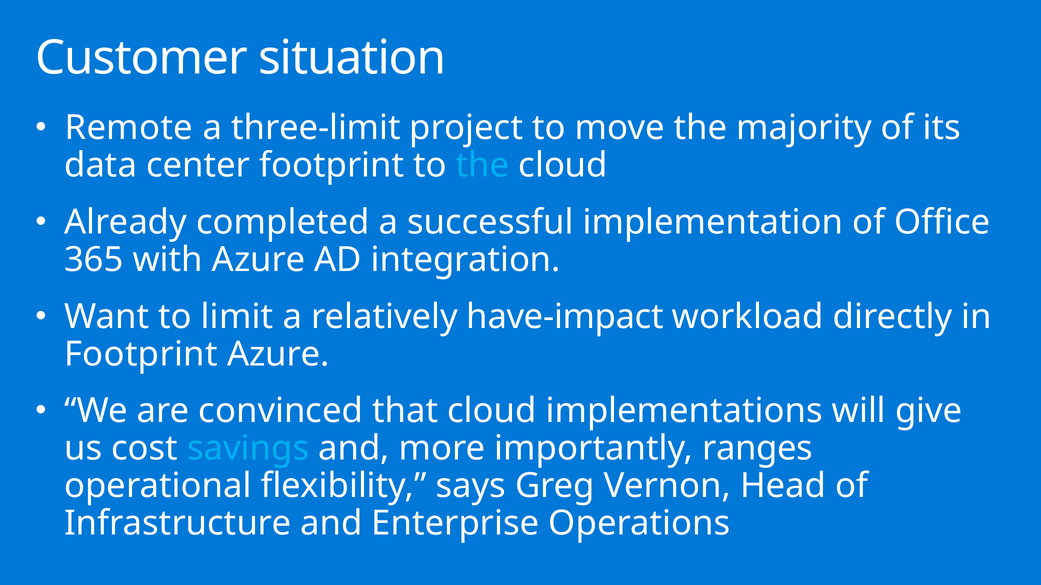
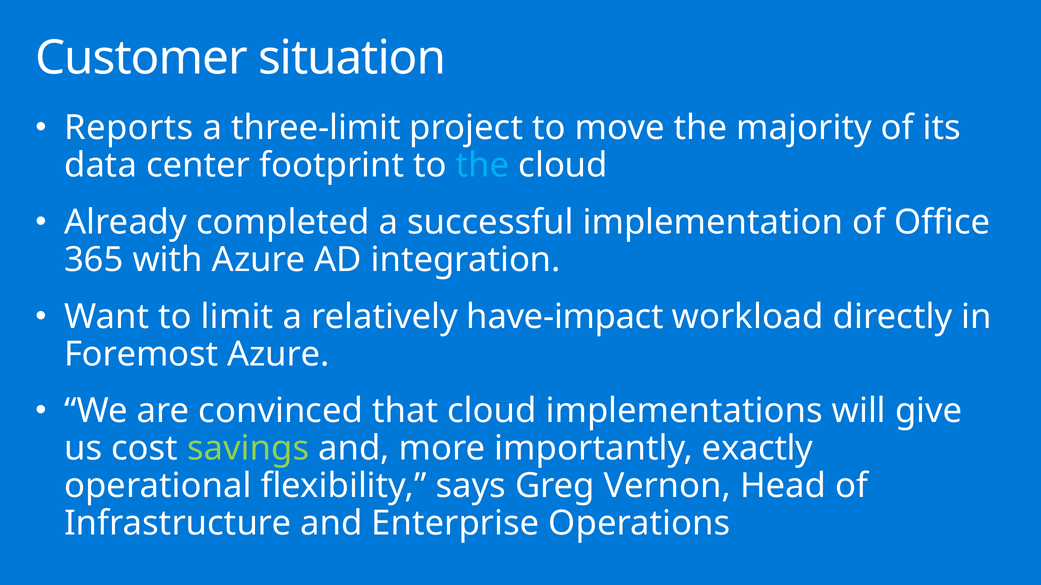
Remote: Remote -> Reports (129, 128)
Footprint: Footprint -> Foremost (141, 354)
savings colour: light blue -> light green (248, 449)
ranges: ranges -> exactly (758, 449)
